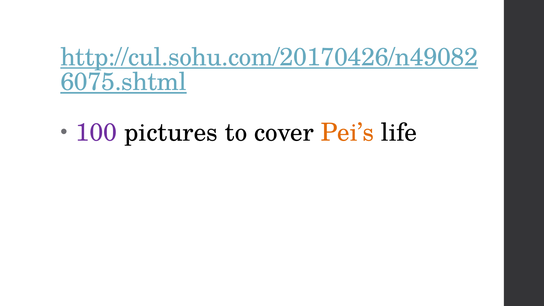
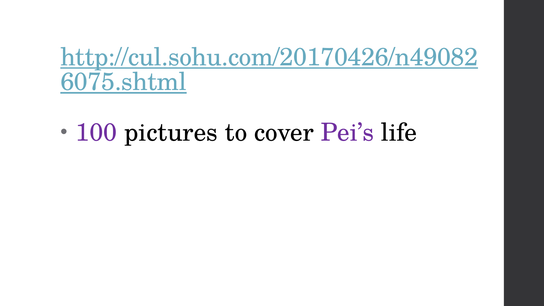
Pei’s colour: orange -> purple (347, 132)
